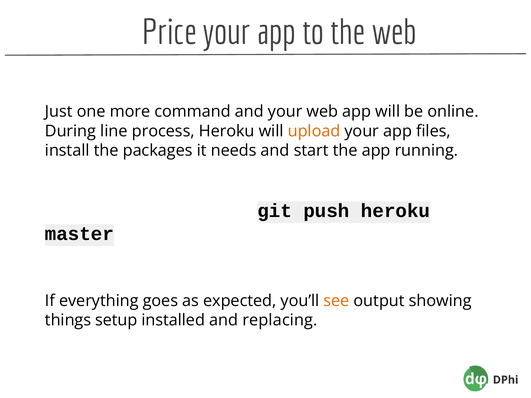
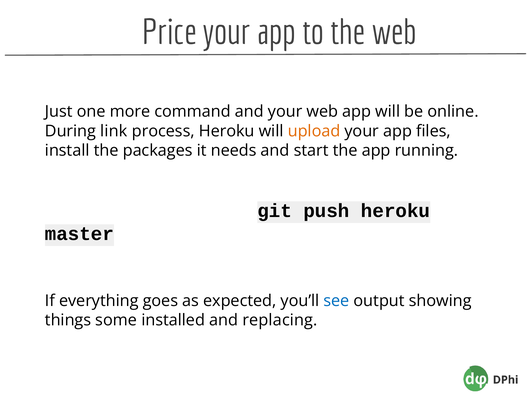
line: line -> link (114, 131)
see colour: orange -> blue (336, 301)
setup: setup -> some (116, 320)
